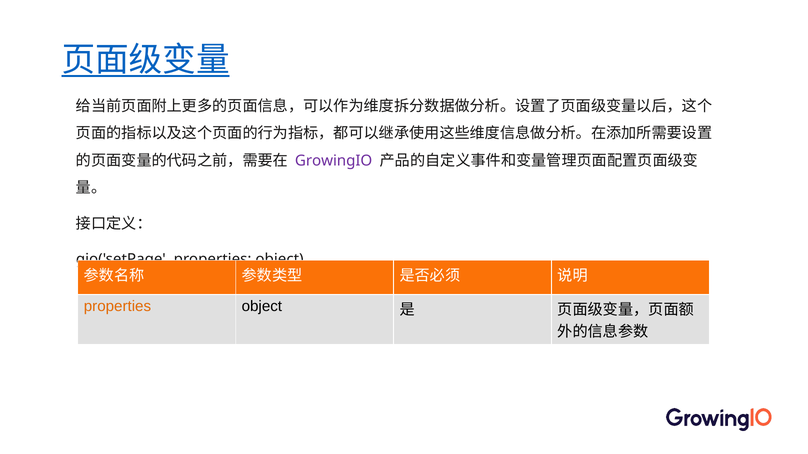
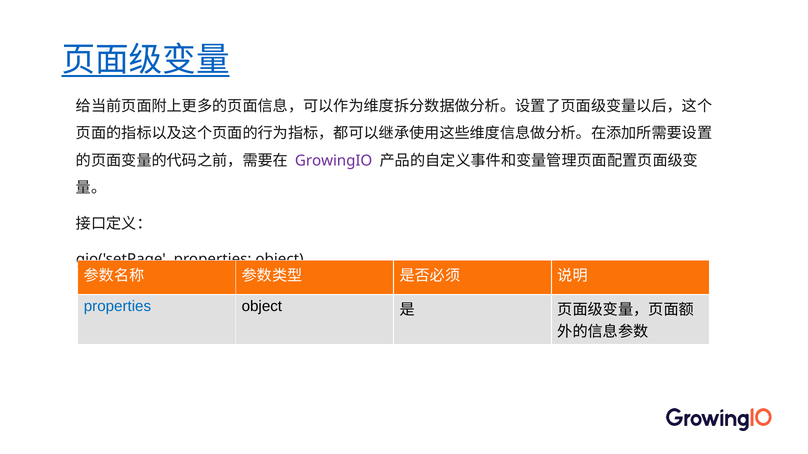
properties colour: orange -> blue (117, 306)
